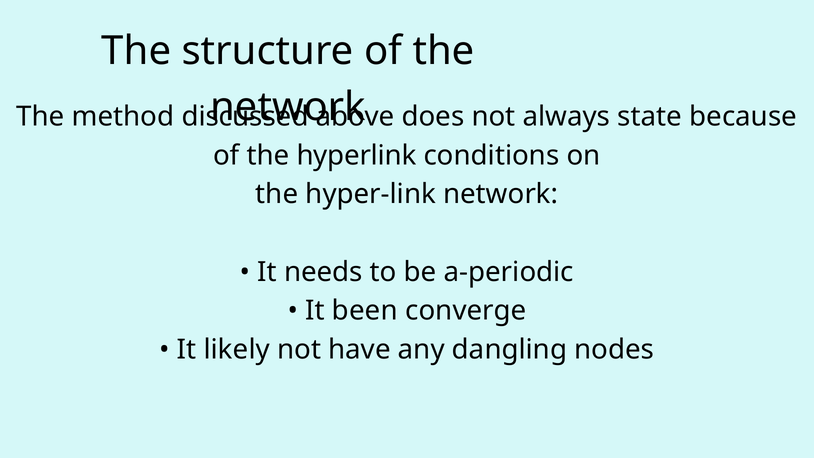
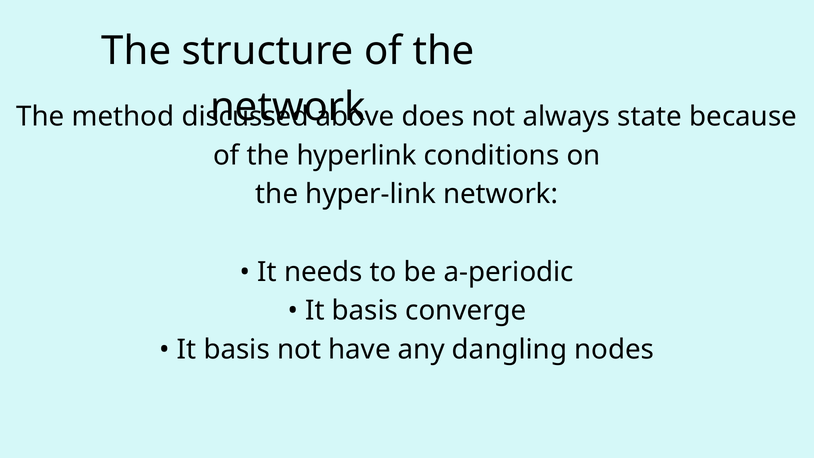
been: been -> basis (365, 311)
likely: likely -> basis (237, 349)
